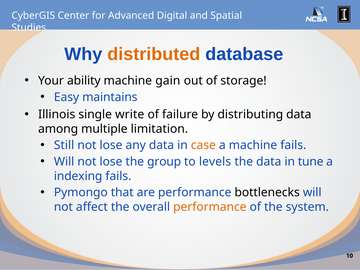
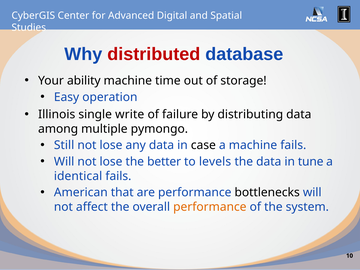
distributed colour: orange -> red (154, 54)
gain: gain -> time (168, 81)
maintains: maintains -> operation (110, 97)
limitation: limitation -> pymongo (159, 129)
case colour: orange -> black (203, 145)
group: group -> better (164, 162)
indexing: indexing -> identical (78, 176)
Pymongo: Pymongo -> American (81, 192)
